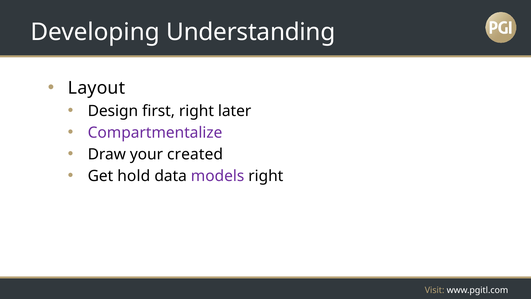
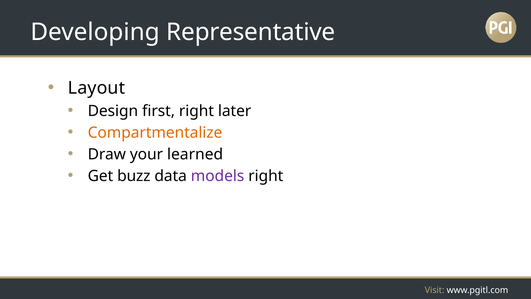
Understanding: Understanding -> Representative (251, 32)
Compartmentalize colour: purple -> orange (155, 132)
created: created -> learned (195, 154)
hold: hold -> buzz (134, 176)
